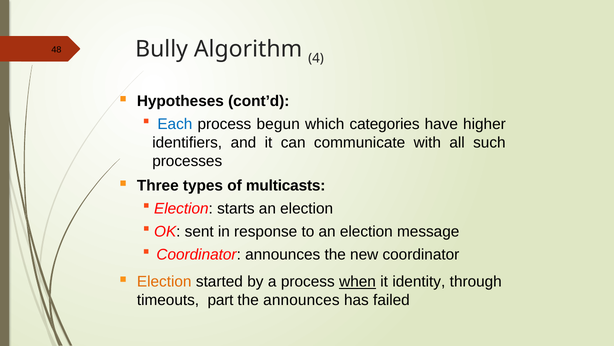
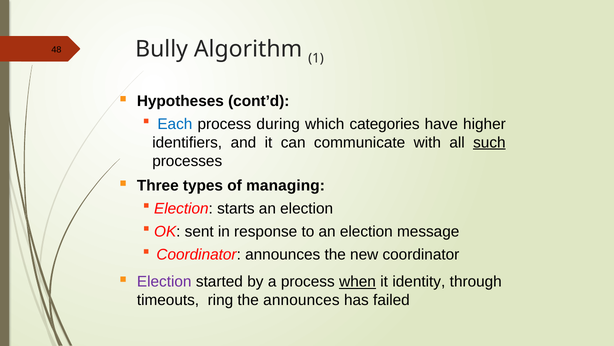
4: 4 -> 1 (316, 58)
begun: begun -> during (278, 124)
such underline: none -> present (489, 142)
multicasts: multicasts -> managing (286, 185)
Election colour: orange -> purple (164, 281)
part: part -> ring (220, 300)
